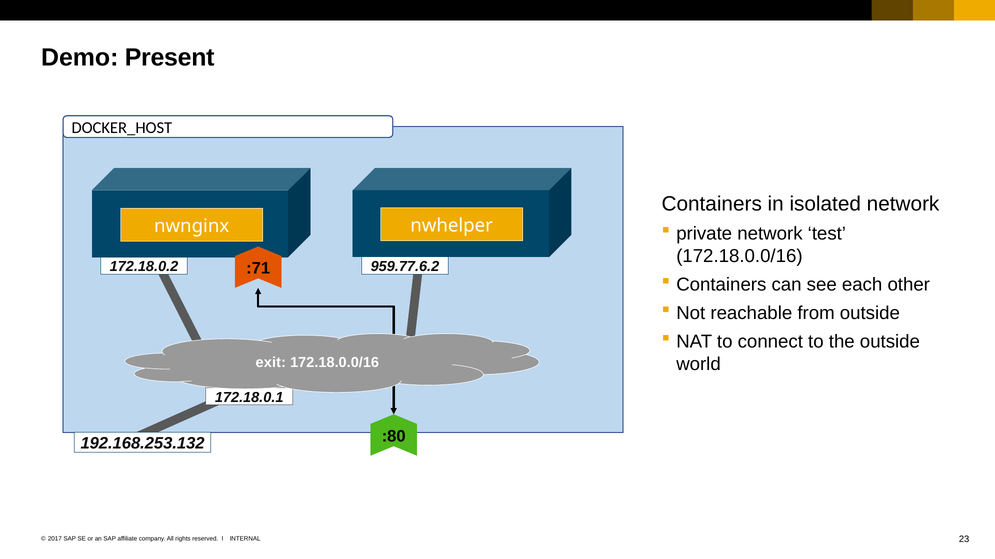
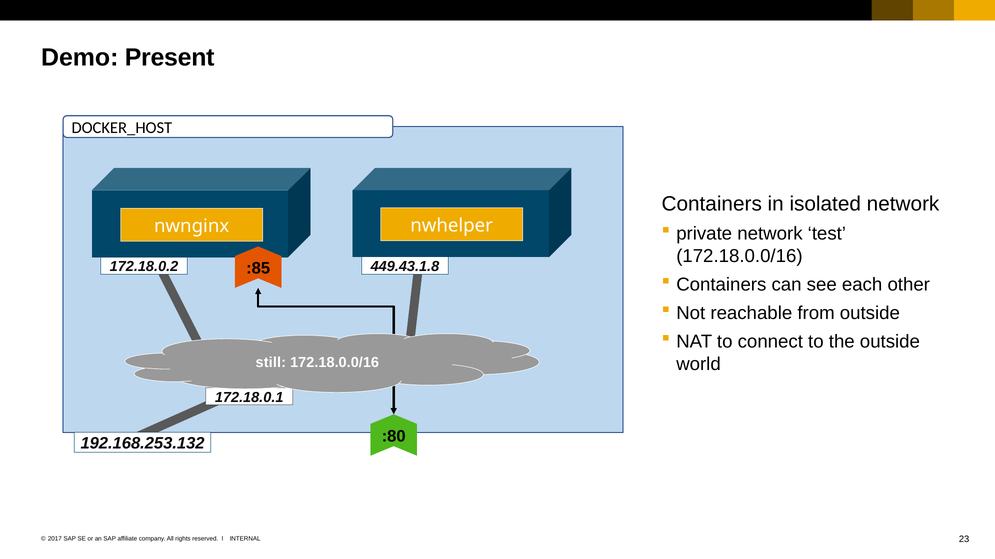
959.77.6.2: 959.77.6.2 -> 449.43.1.8 (405, 267)
:71: :71 -> :85 (258, 269)
exit: exit -> still (271, 363)
